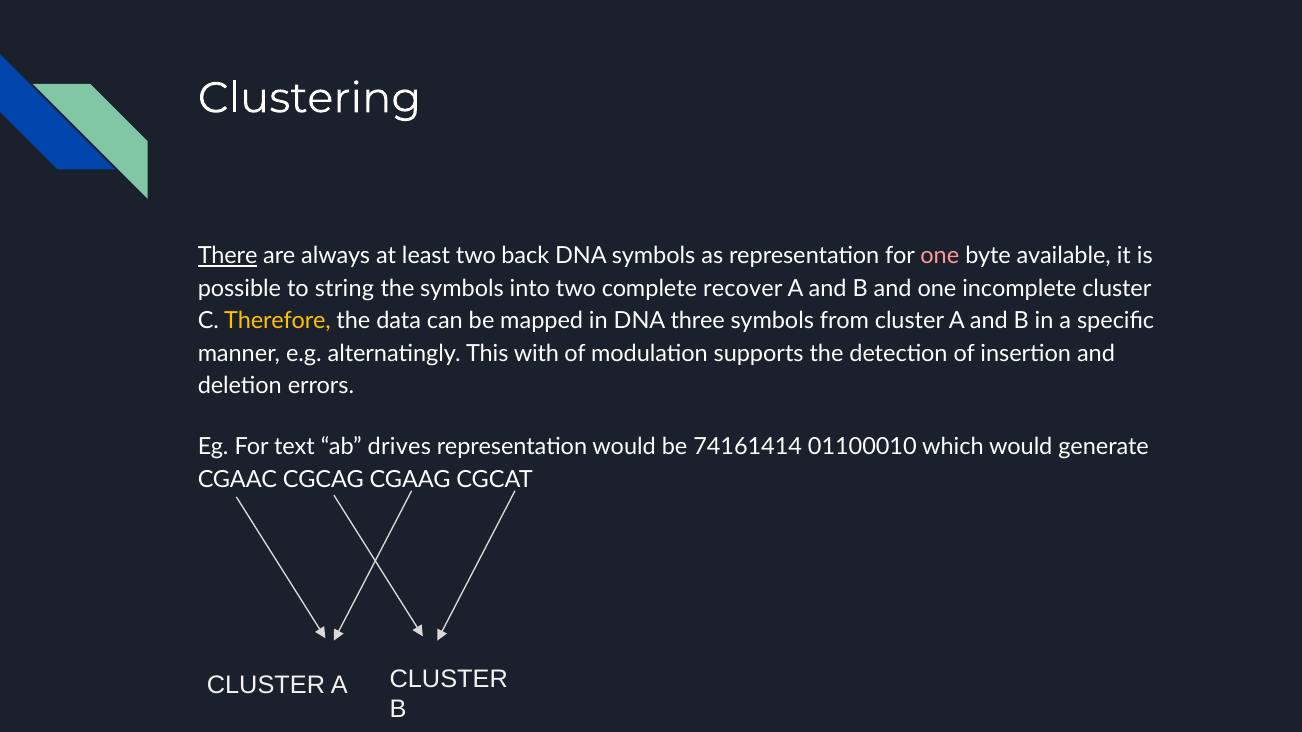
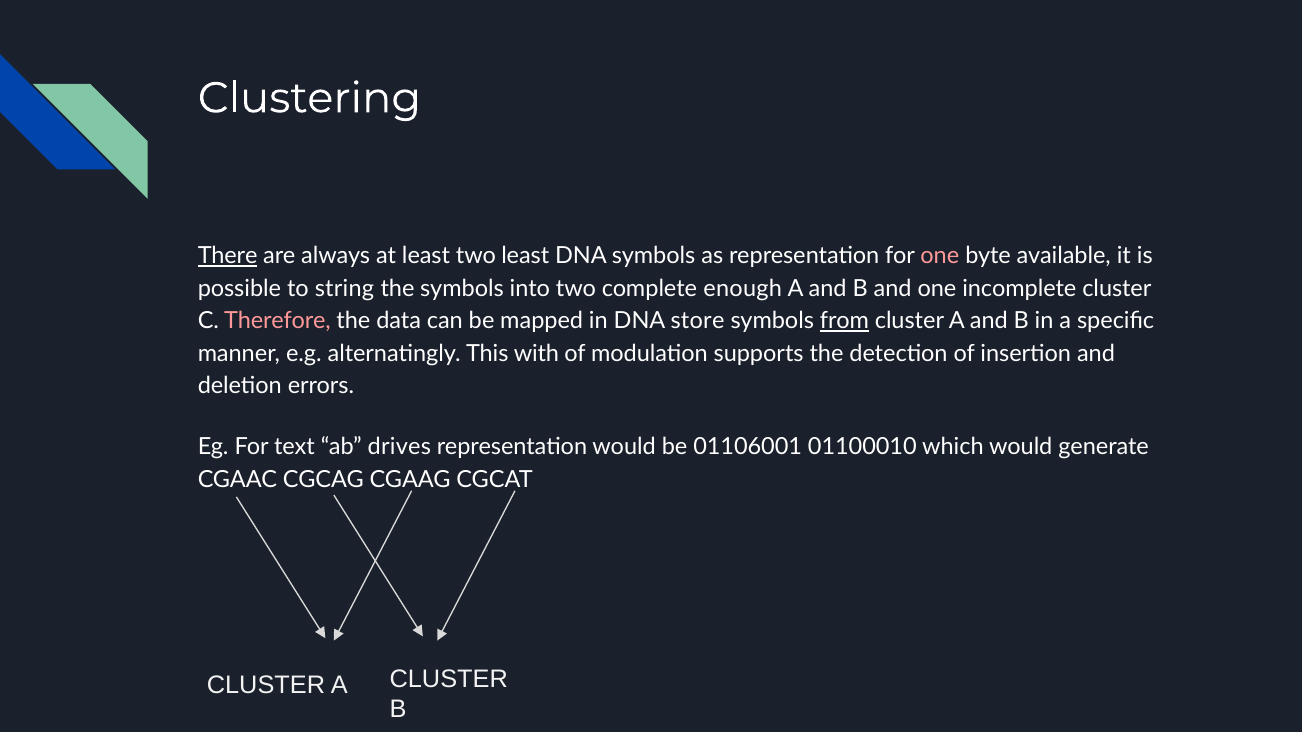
two back: back -> least (525, 256)
recover: recover -> enough (743, 289)
Therefore colour: yellow -> pink (277, 321)
three: three -> store (698, 321)
from underline: none -> present (844, 321)
74161414: 74161414 -> 01106001 (748, 447)
